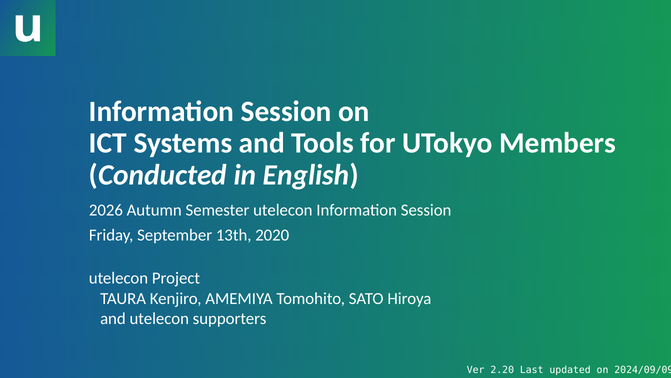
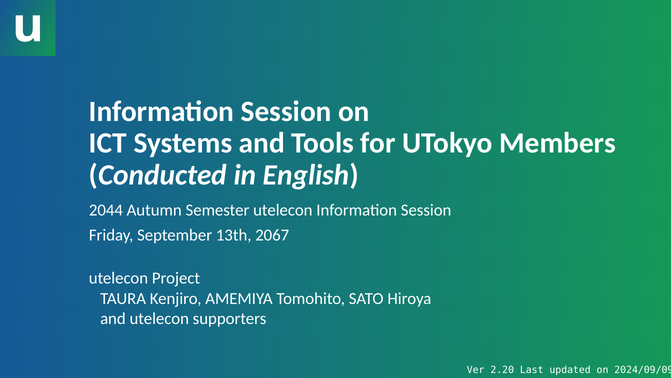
2026: 2026 -> 2044 (106, 210)
2020: 2020 -> 2067 (272, 235)
